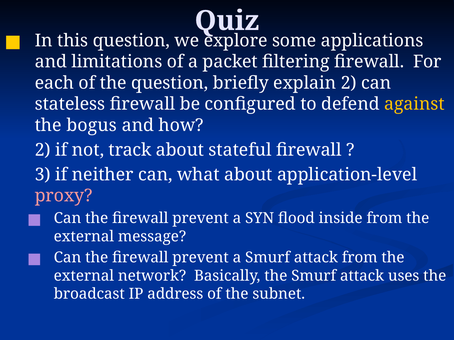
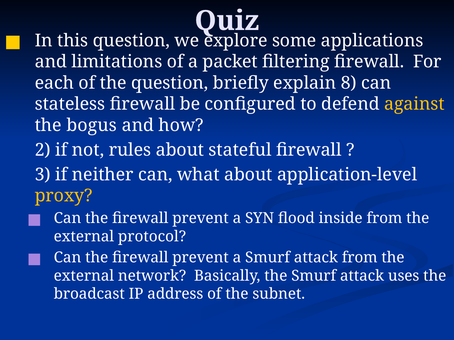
explain 2: 2 -> 8 (349, 83)
track: track -> rules (130, 150)
proxy colour: pink -> yellow (64, 196)
message: message -> protocol (152, 237)
